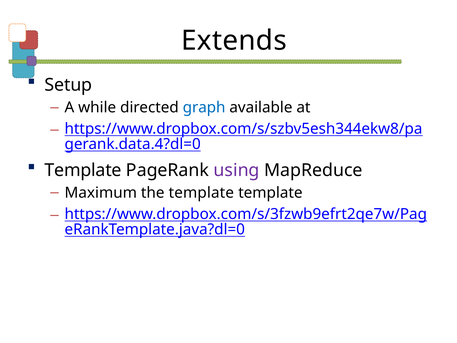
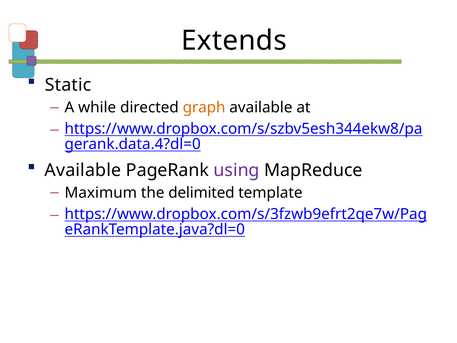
Setup: Setup -> Static (68, 85)
graph colour: blue -> orange (204, 107)
Template: Template -> Available (83, 170)
the template: template -> delimited (201, 193)
